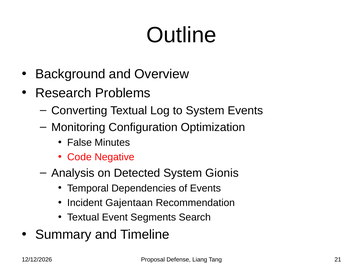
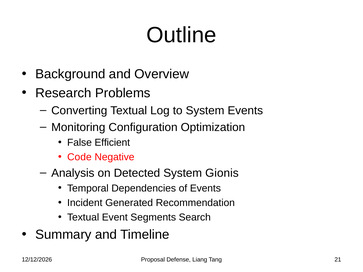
Minutes: Minutes -> Efficient (112, 143)
Gajentaan: Gajentaan -> Generated (129, 203)
